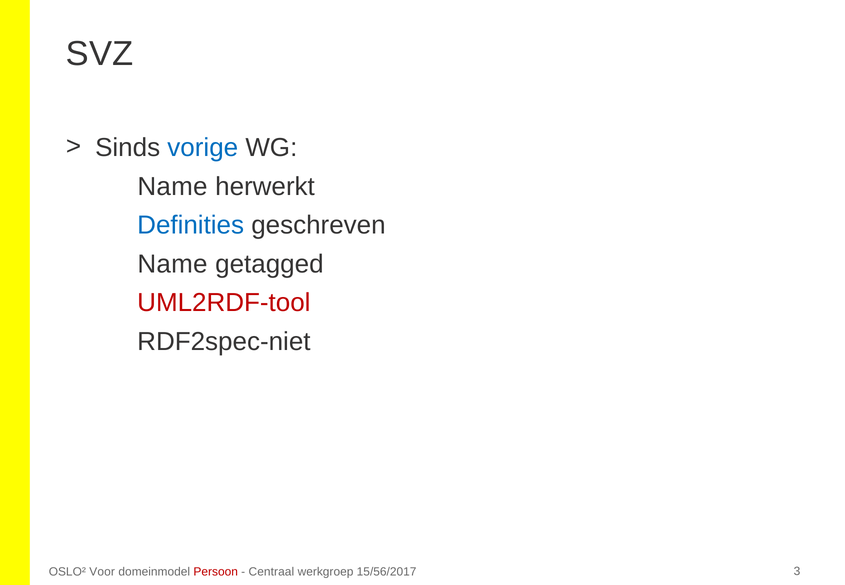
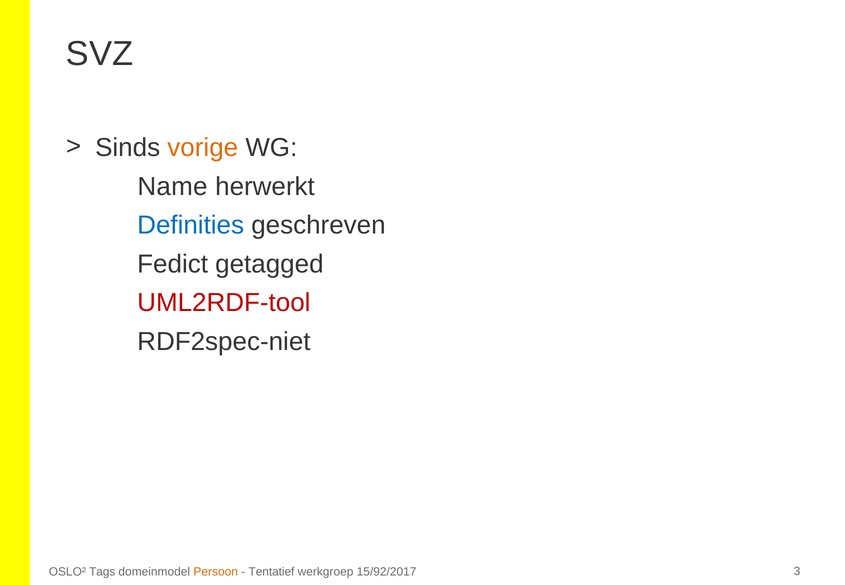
vorige colour: blue -> orange (203, 148)
Name: Name -> Fedict (173, 264)
Voor: Voor -> Tags (102, 572)
Persoon colour: red -> orange (216, 572)
Centraal: Centraal -> Tentatief (271, 572)
15/56/2017: 15/56/2017 -> 15/92/2017 (387, 572)
